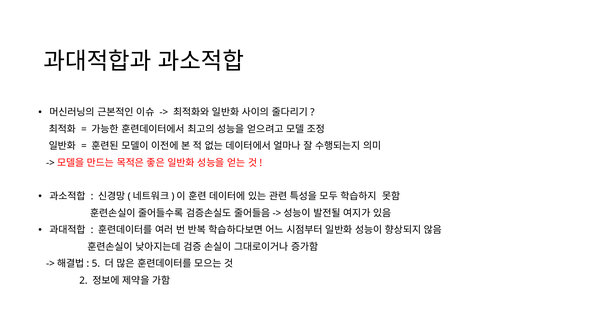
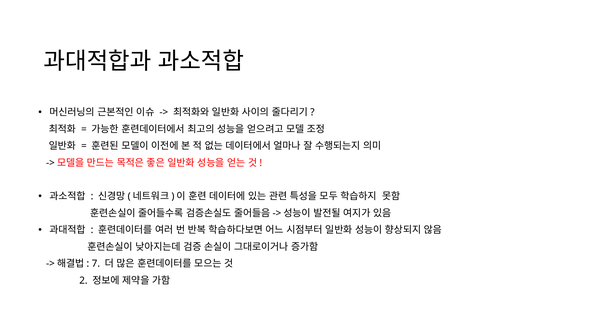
5: 5 -> 7 (96, 263)
